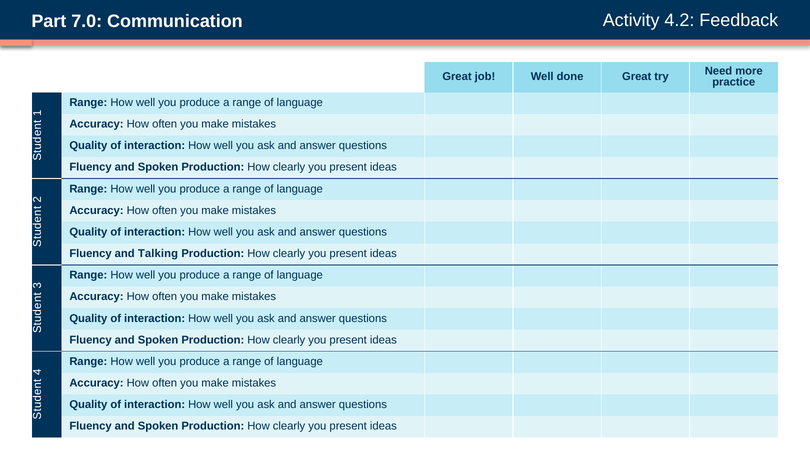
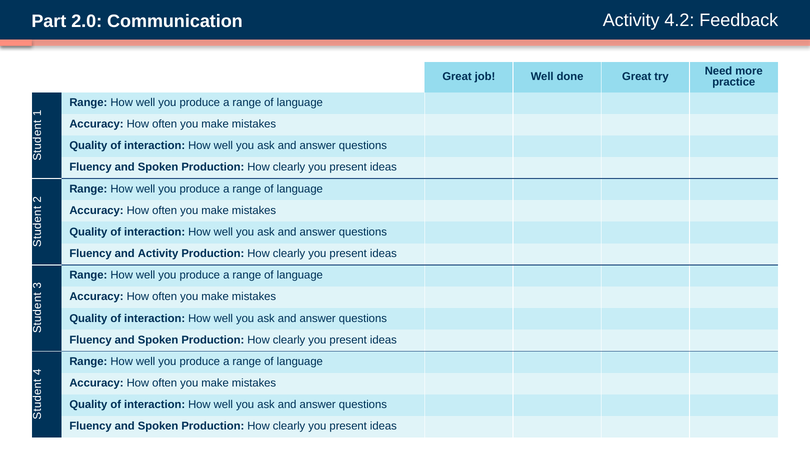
7.0: 7.0 -> 2.0 (87, 21)
and Talking: Talking -> Activity (158, 253)
